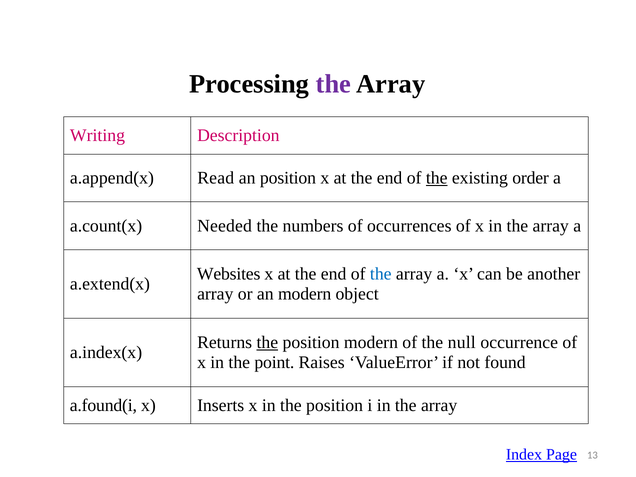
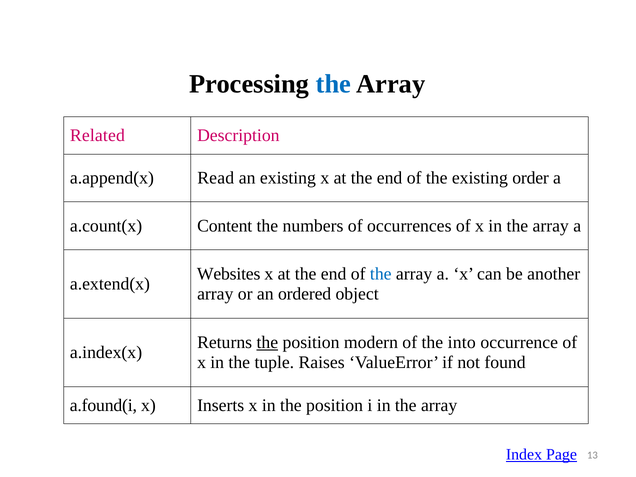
the colour: purple -> blue (333, 84)
Writing: Writing -> Related (97, 136)
an position: position -> existing (288, 178)
the underline: present -> none (437, 178)
Needed: Needed -> Content (225, 226)
an modern: modern -> ordered (305, 294)
null: null -> into (462, 343)
point: point -> tuple (274, 362)
